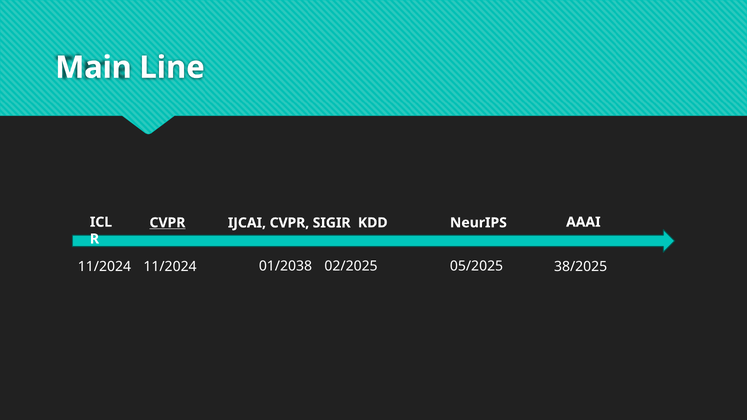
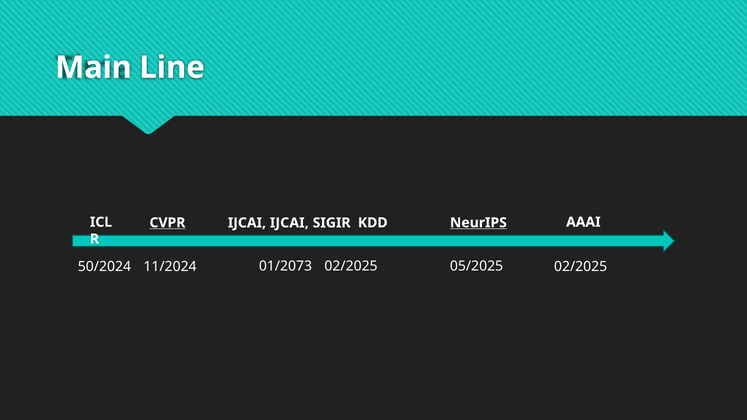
IJCAI CVPR: CVPR -> IJCAI (289, 223)
NeurIPS underline: none -> present (478, 223)
11/2024: 11/2024 -> 50/2024 (104, 267)
01/2038: 01/2038 -> 01/2073 (285, 266)
05/2025 38/2025: 38/2025 -> 02/2025 (581, 267)
